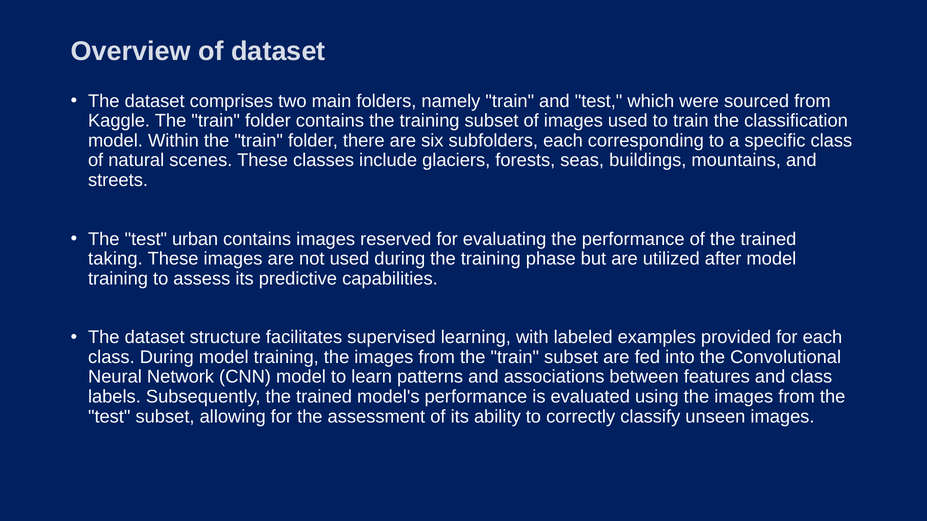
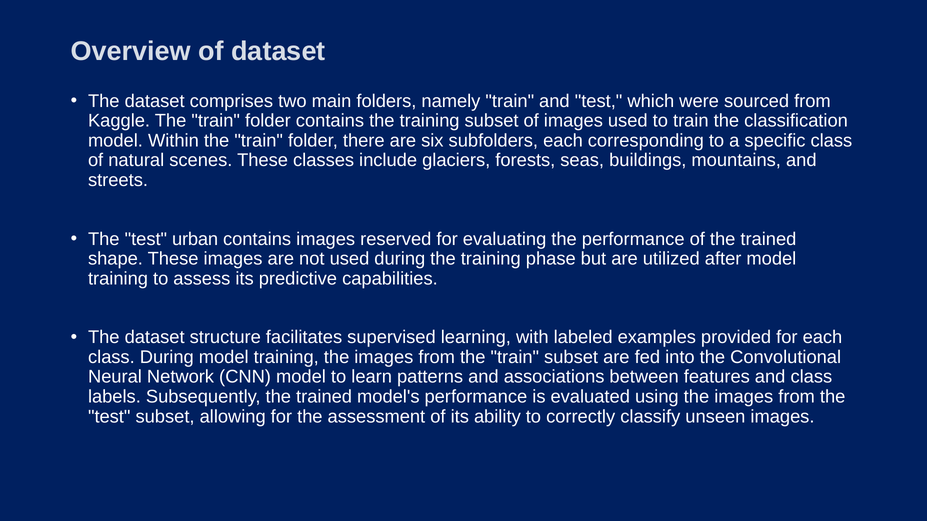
taking: taking -> shape (116, 259)
